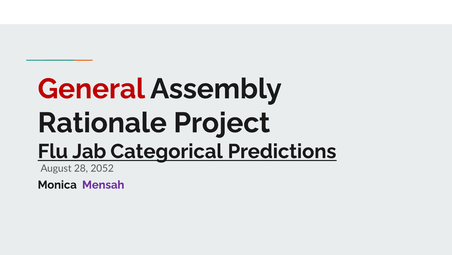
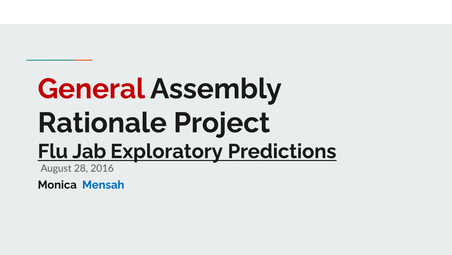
Categorical: Categorical -> Exploratory (167, 151)
2052: 2052 -> 2016 (102, 168)
Mensah colour: purple -> blue (103, 184)
